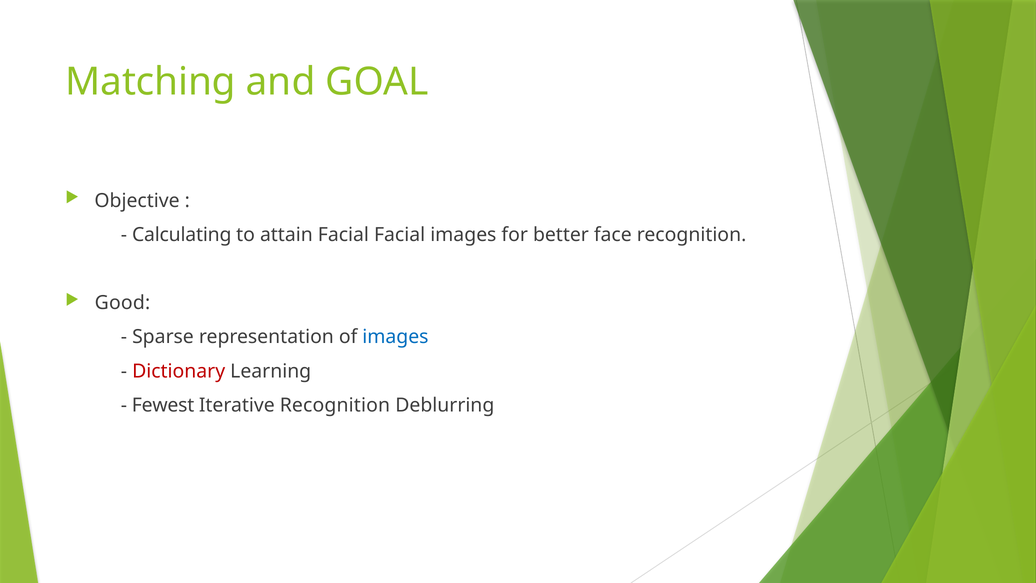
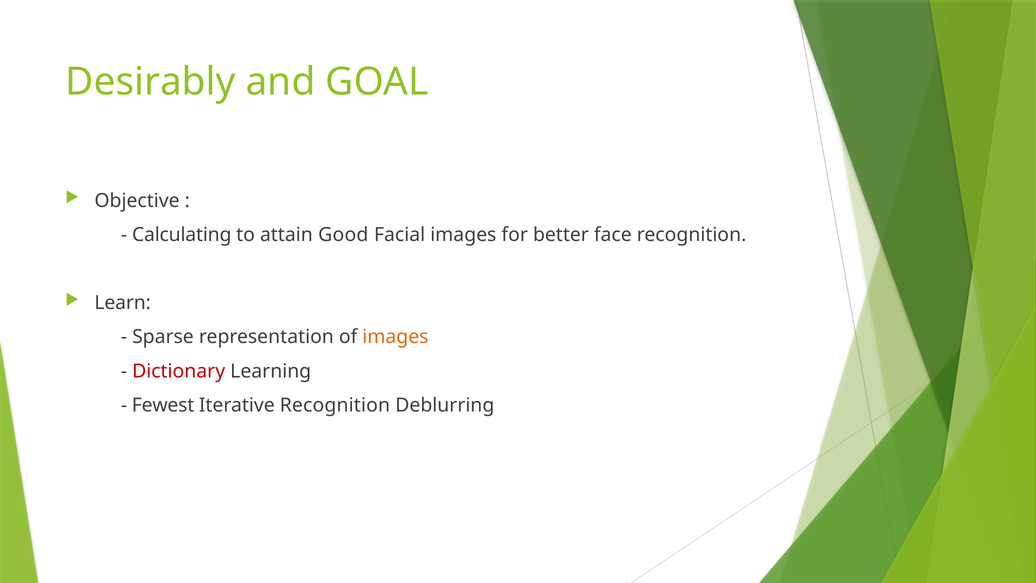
Matching: Matching -> Desirably (150, 82)
attain Facial: Facial -> Good (343, 235)
Good: Good -> Learn (123, 303)
images colour: blue -> orange (395, 337)
